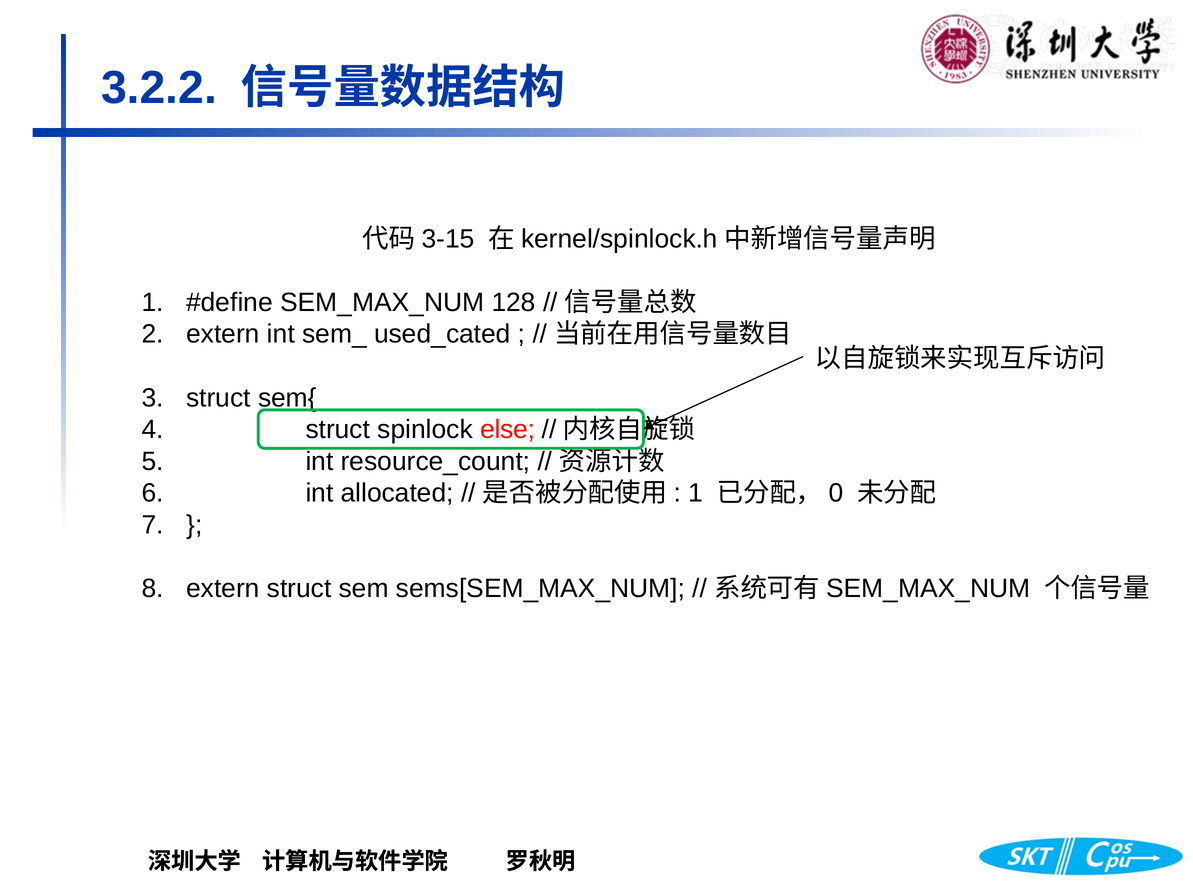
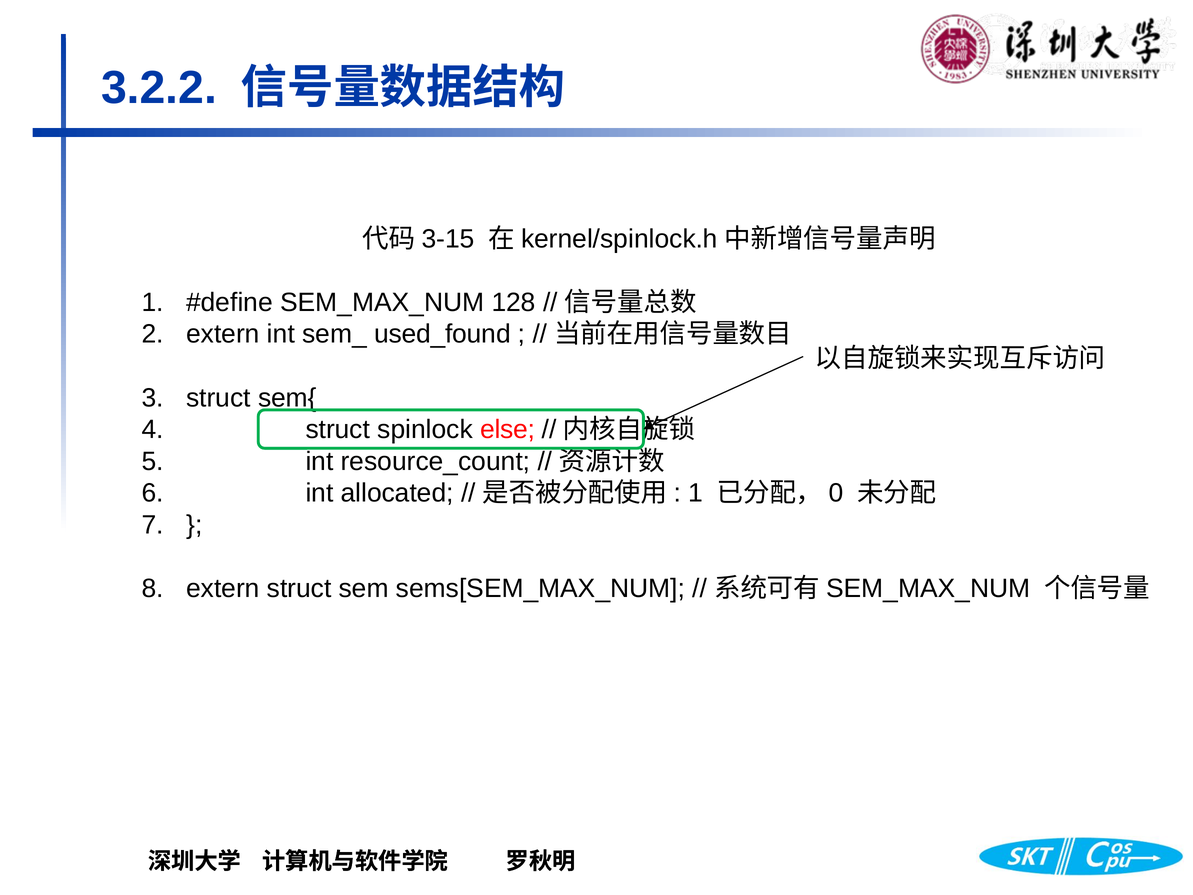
used_cated: used_cated -> used_found (442, 334)
